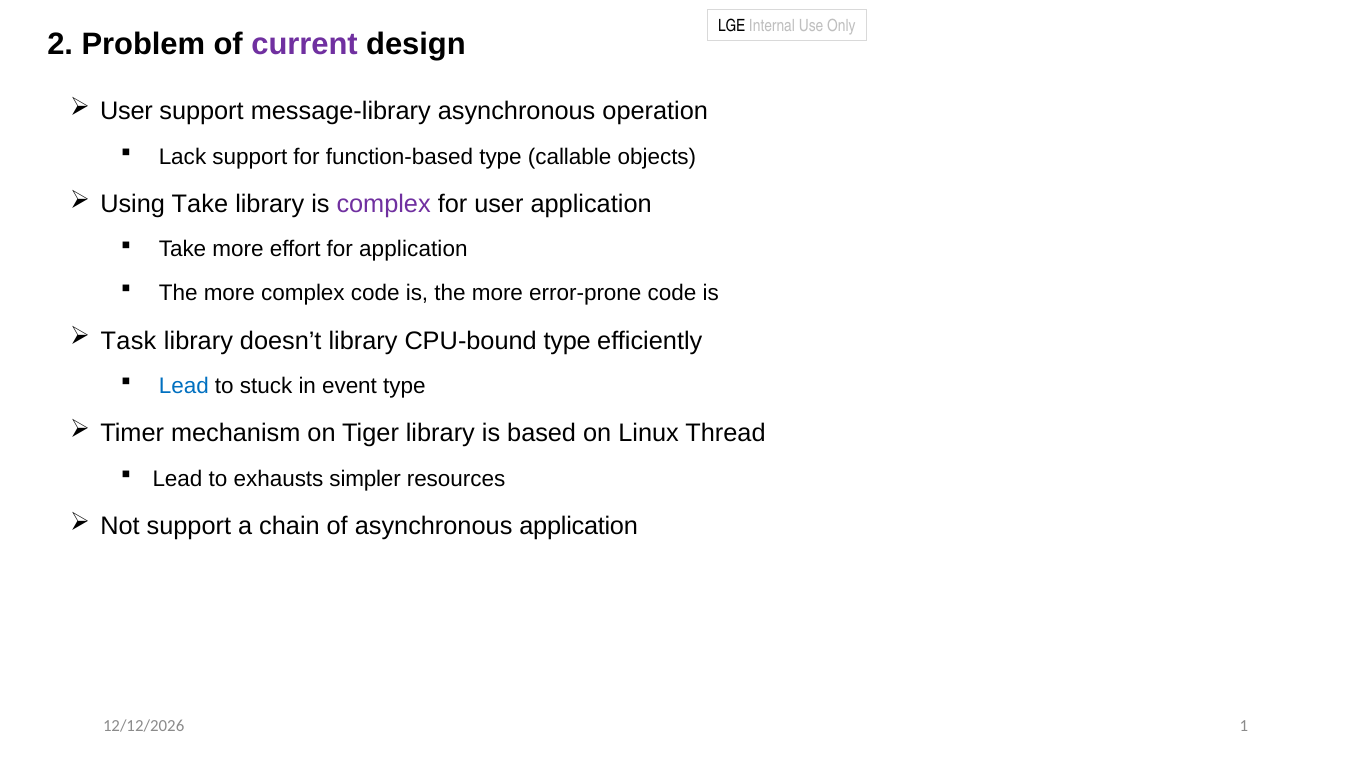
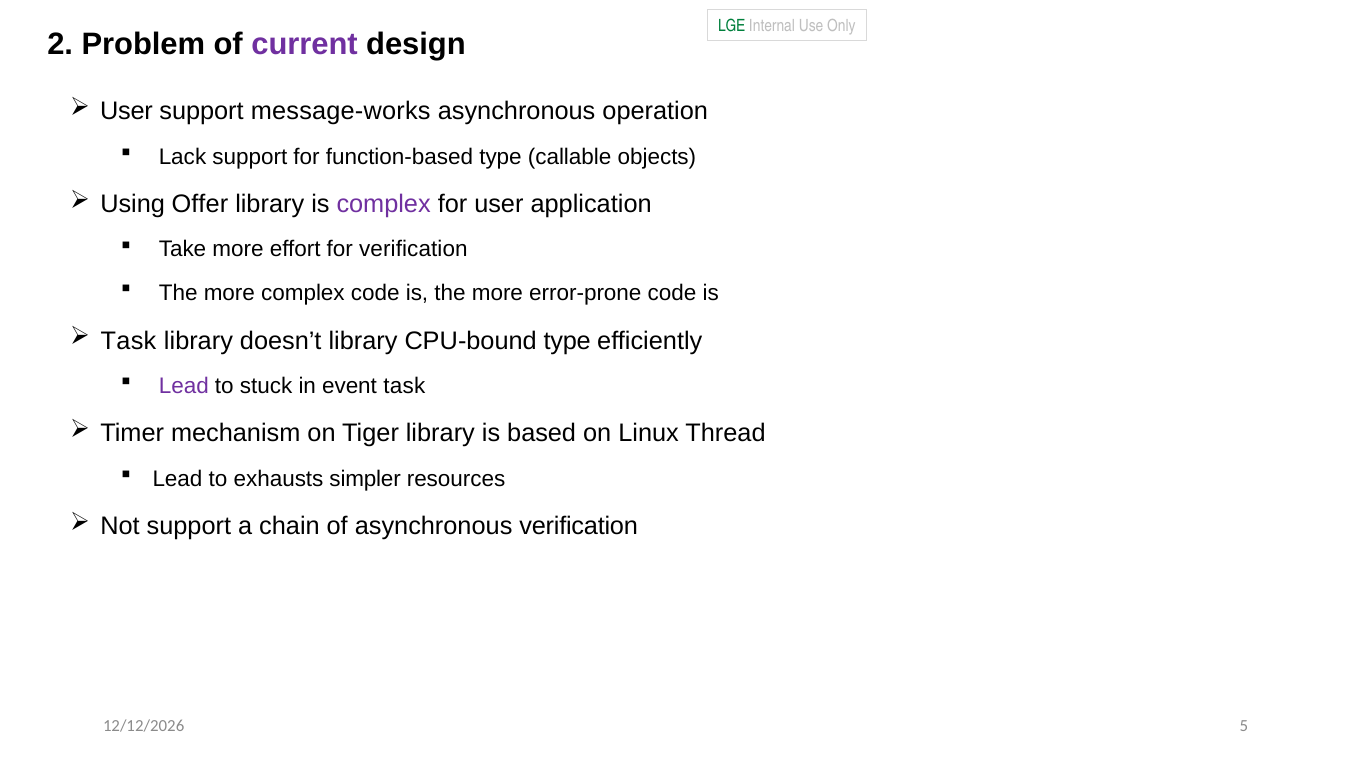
LGE colour: black -> green (732, 26)
message-library: message-library -> message-works (341, 112)
Using Take: Take -> Offer (200, 204)
for application: application -> verification (413, 249)
Lead colour: blue -> purple (184, 386)
event type: type -> task (404, 386)
asynchronous application: application -> verification (579, 526)
1: 1 -> 5 (1244, 726)
